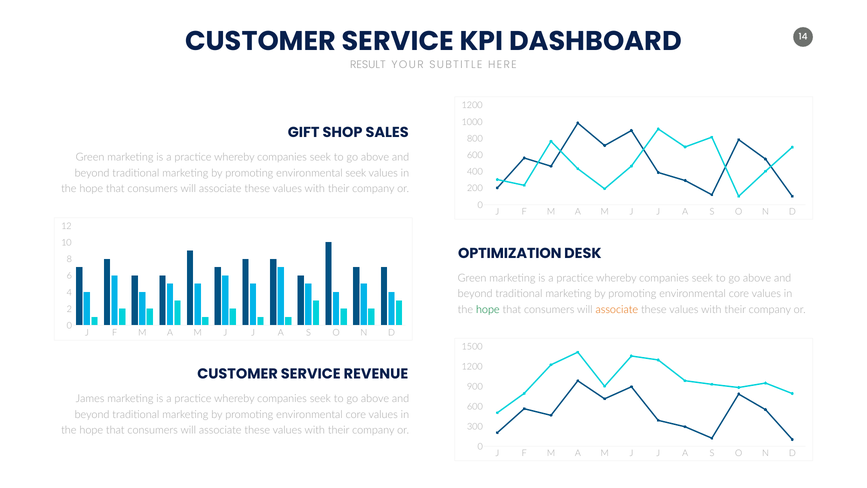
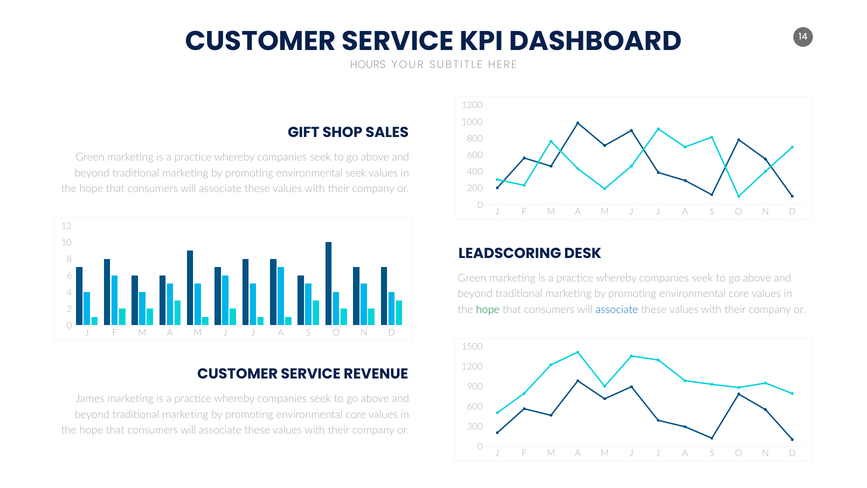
RESULT: RESULT -> HOURS (368, 65)
OPTIMIZATION: OPTIMIZATION -> LEADSCORING (510, 253)
associate colour: orange -> blue (617, 309)
